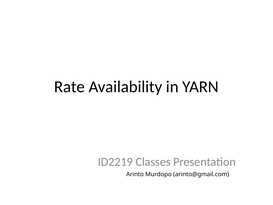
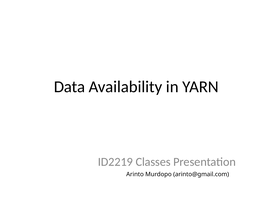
Rate: Rate -> Data (70, 87)
